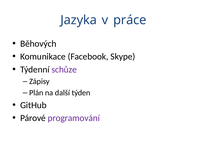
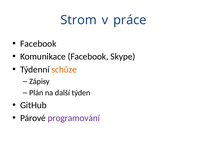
Jazyka: Jazyka -> Strom (79, 20)
Běhových: Běhových -> Facebook (38, 43)
schůze colour: purple -> orange (64, 69)
